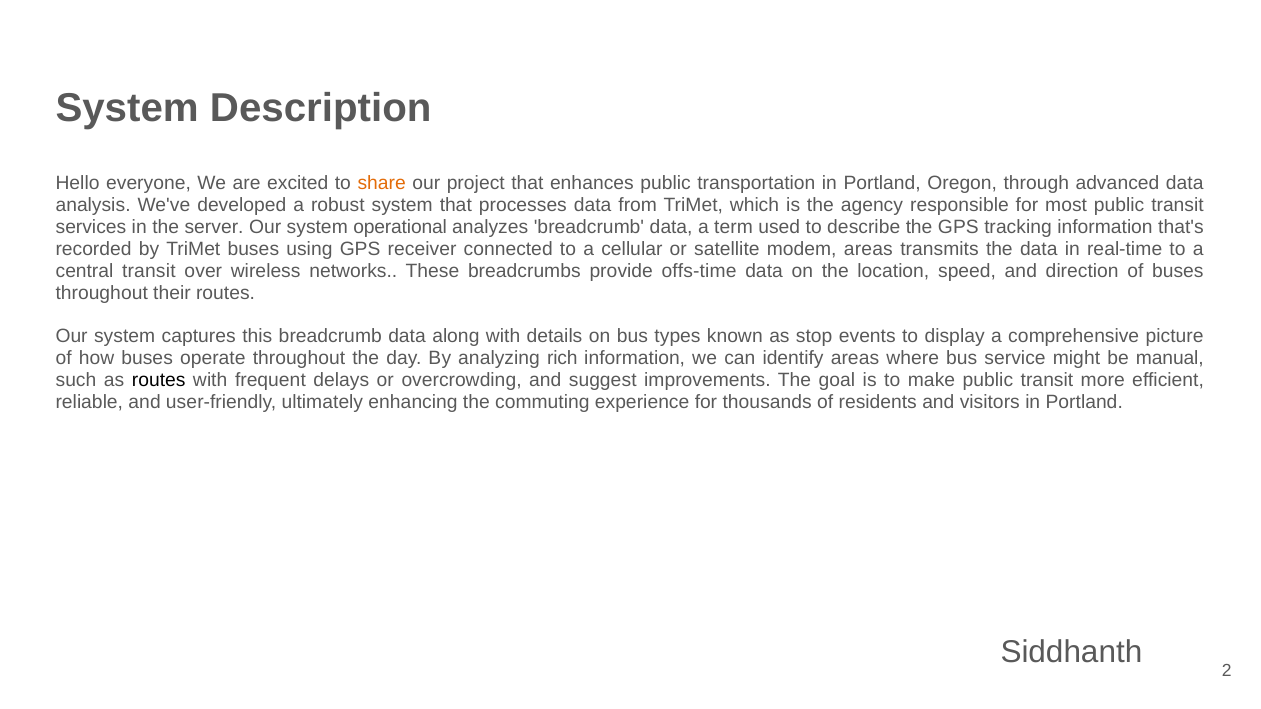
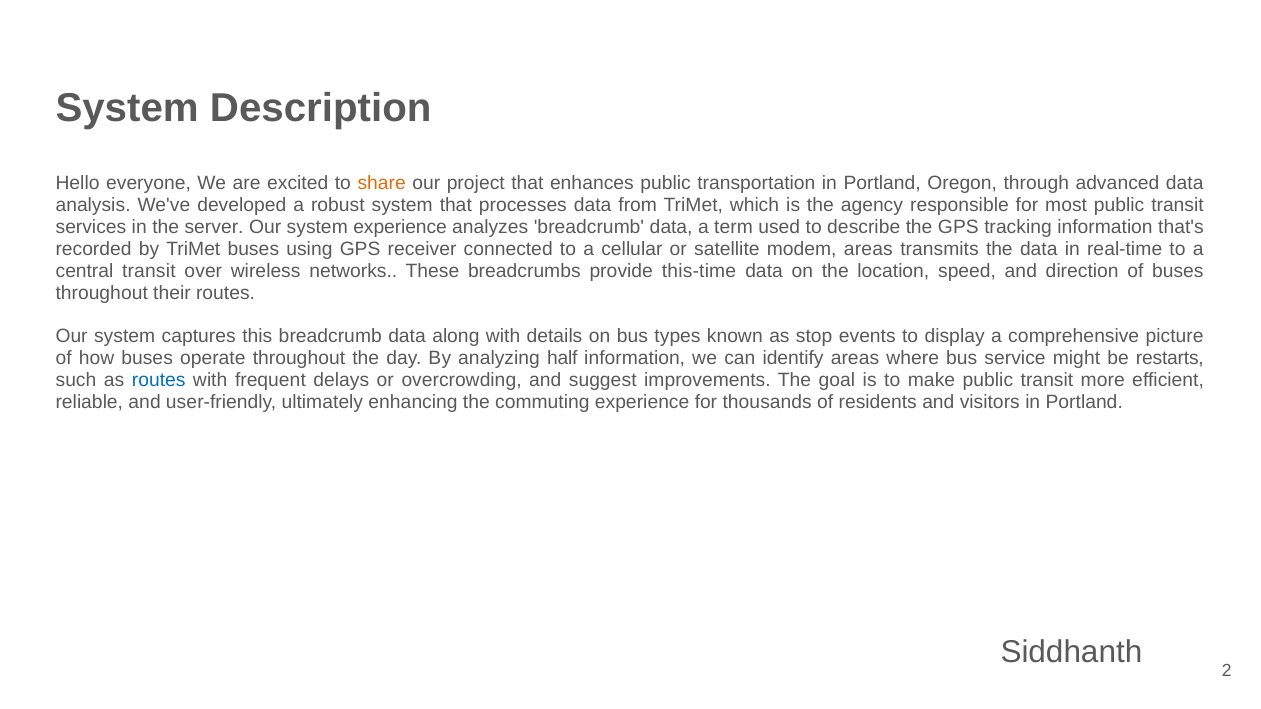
system operational: operational -> experience (400, 227)
offs-time: offs-time -> this-time (699, 271)
rich: rich -> half (562, 358)
manual: manual -> restarts (1170, 358)
routes colour: black -> blue (159, 380)
